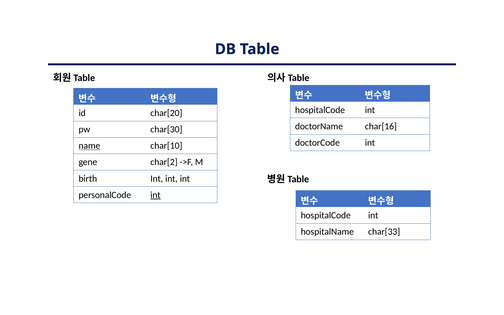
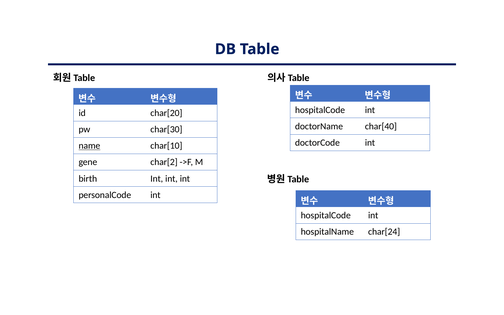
char[16: char[16 -> char[40 (381, 126)
int underline: present -> none (155, 195)
char[33: char[33 -> char[24 (384, 232)
